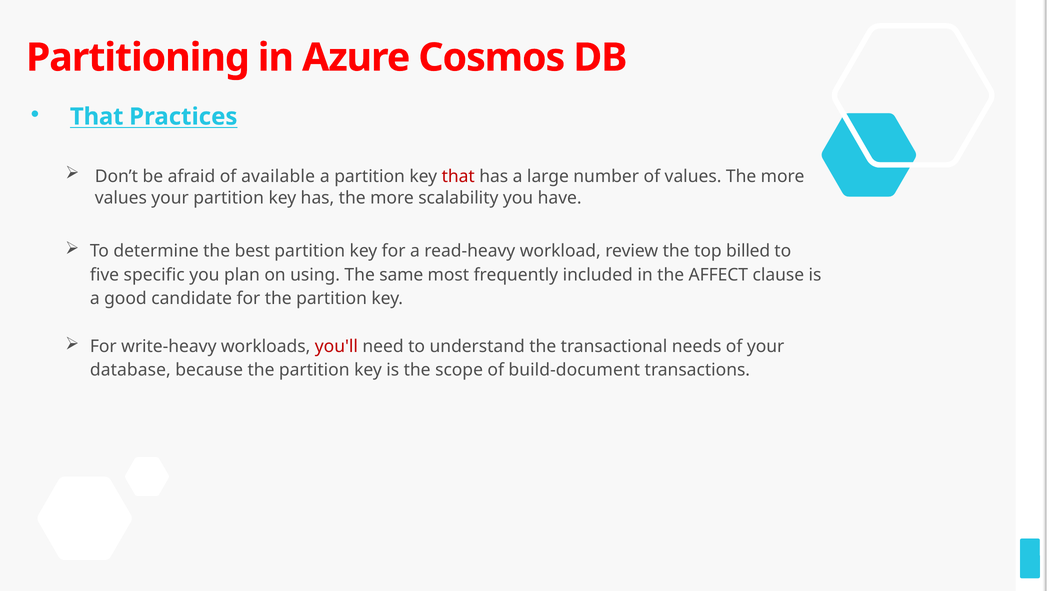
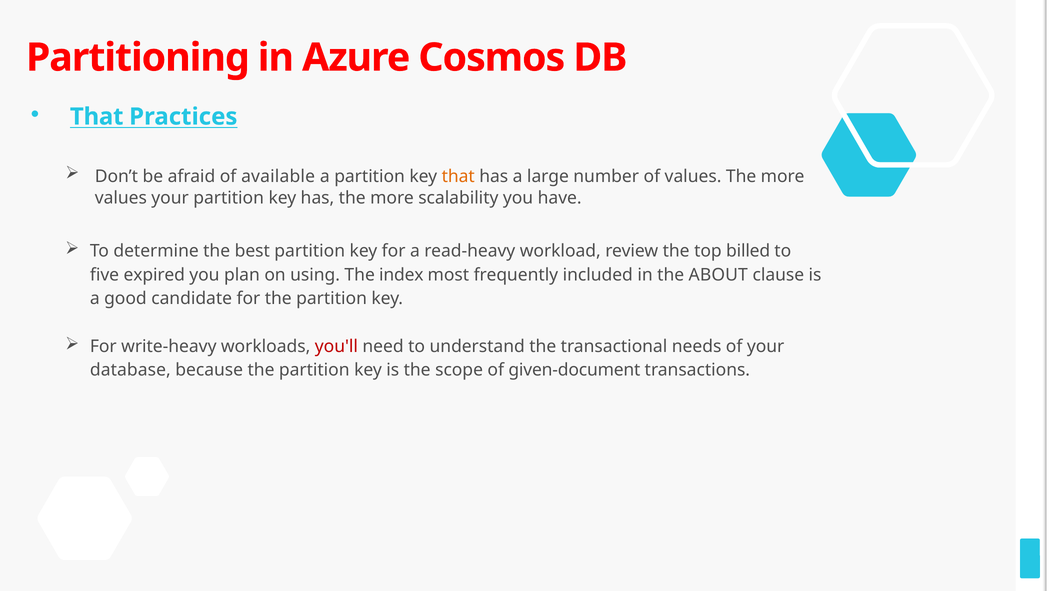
that colour: red -> orange (458, 176)
specific: specific -> expired (154, 275)
same: same -> index (401, 275)
AFFECT: AFFECT -> ABOUT (718, 275)
build-document: build-document -> given-document (574, 370)
